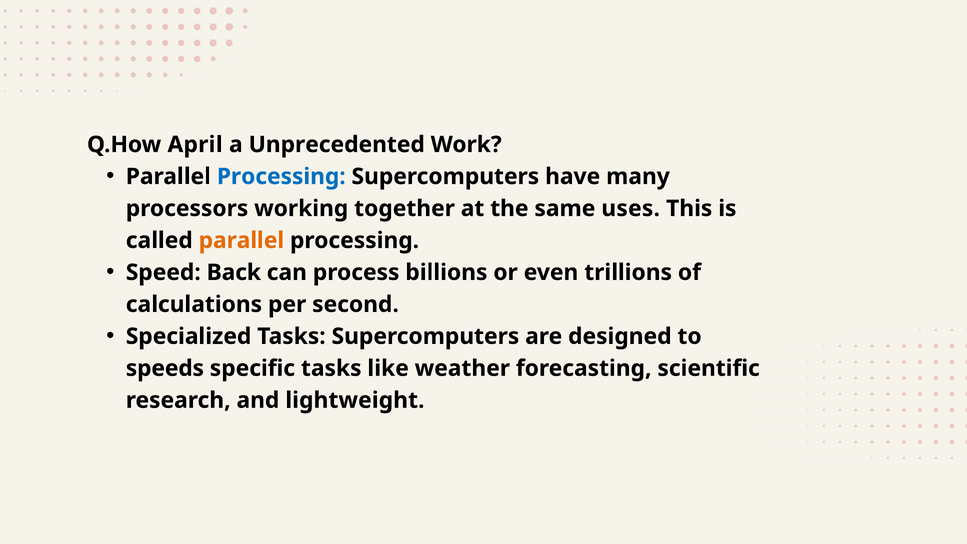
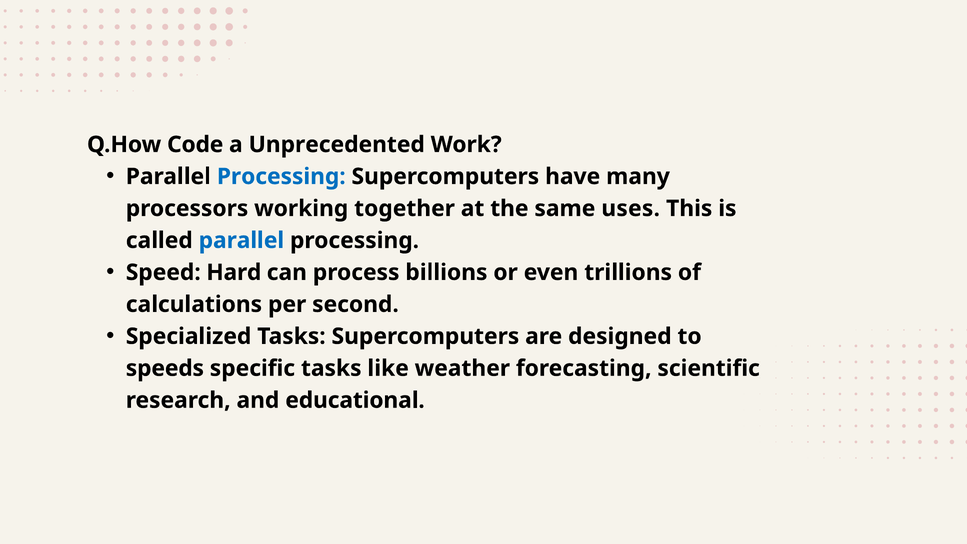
April: April -> Code (195, 145)
parallel colour: orange -> blue (241, 240)
Back: Back -> Hard (234, 272)
lightweight: lightweight -> educational (355, 400)
